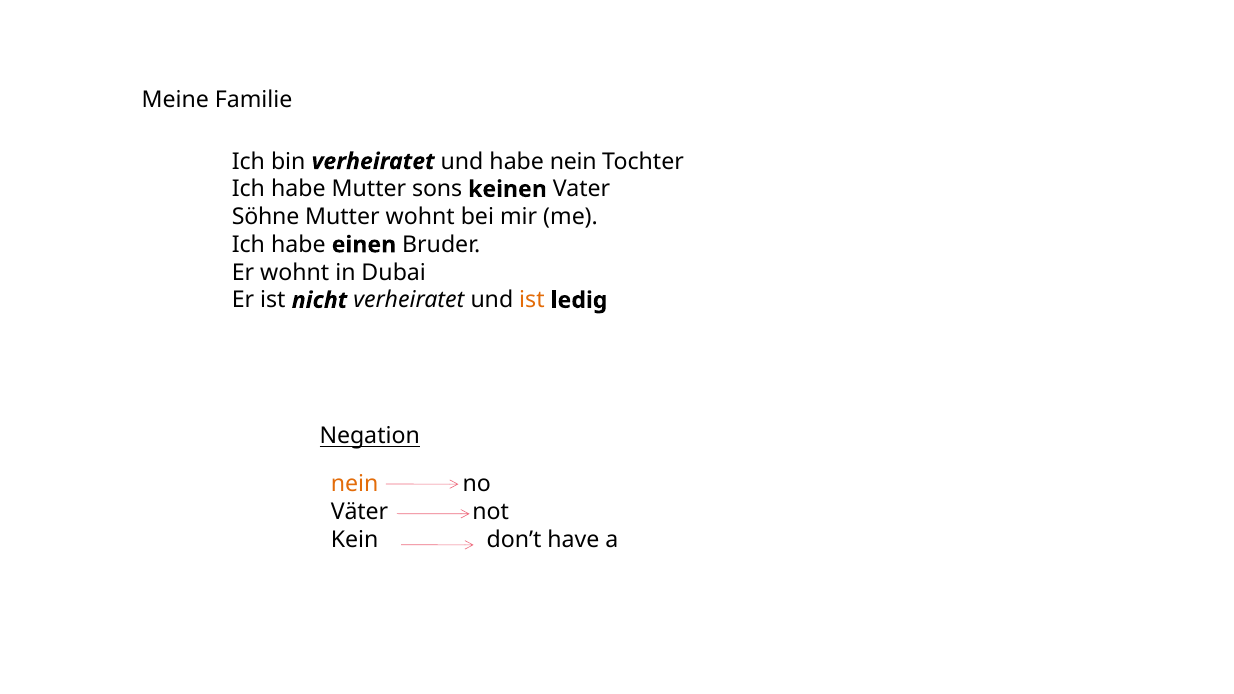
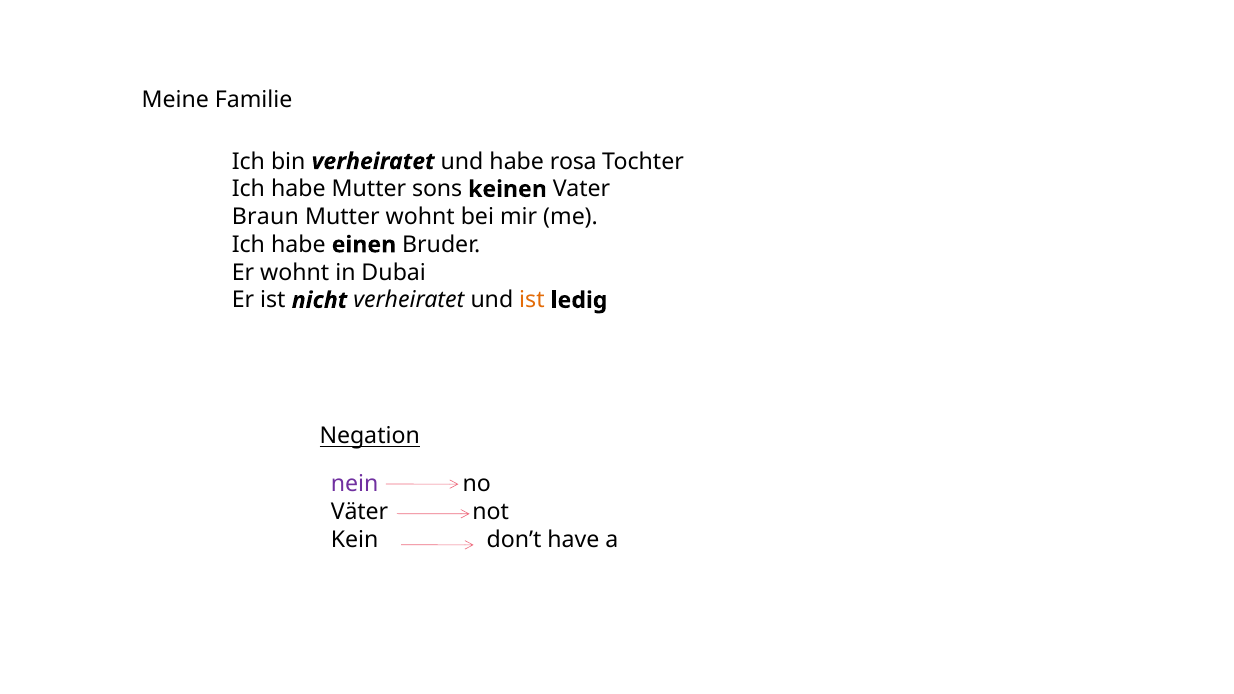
habe nein: nein -> rosa (573, 161)
Söhne: Söhne -> Braun (265, 217)
nein colour: orange -> purple (355, 484)
